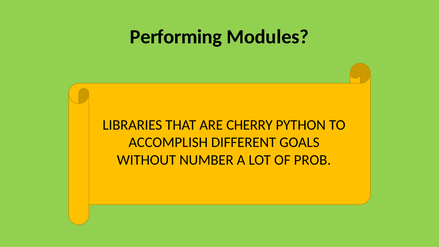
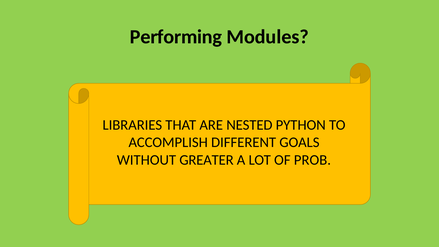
CHERRY: CHERRY -> NESTED (249, 125)
NUMBER: NUMBER -> GREATER (206, 160)
